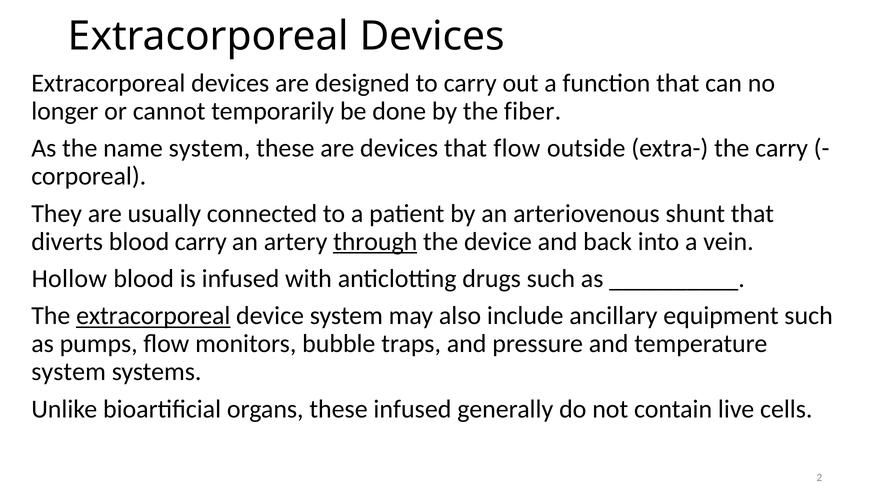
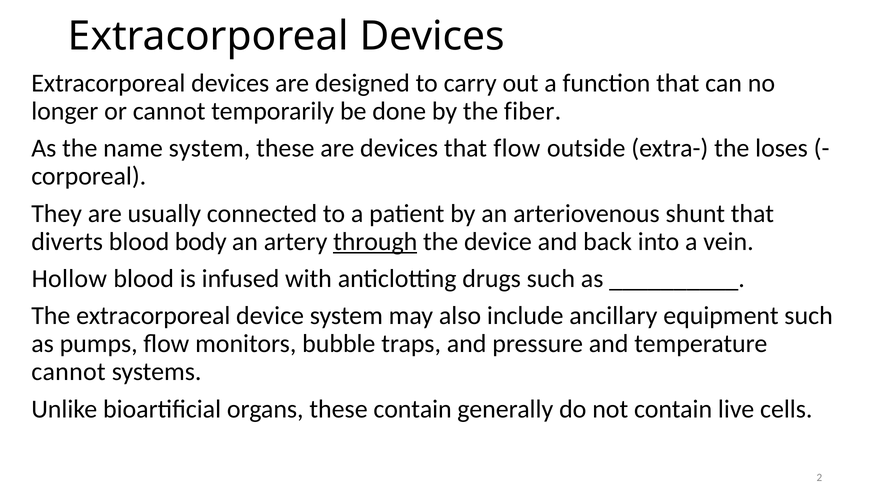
the carry: carry -> loses (782, 149)
blood carry: carry -> body (201, 242)
extracorporeal underline: present -> none (153, 316)
system: system -> cannot (68, 372)
these infused: infused -> contain (413, 410)
